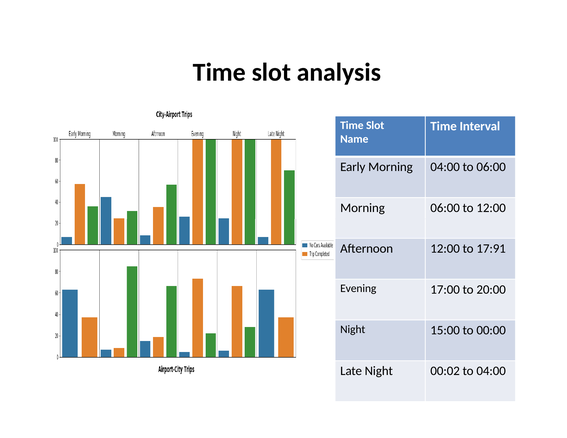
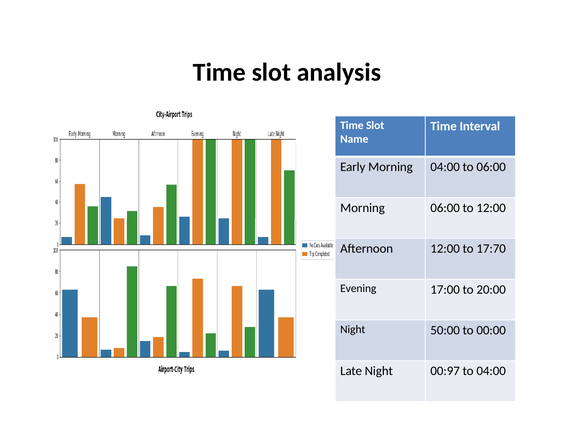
17:91: 17:91 -> 17:70 (491, 249)
15:00: 15:00 -> 50:00 (445, 330)
00:02: 00:02 -> 00:97 (445, 371)
